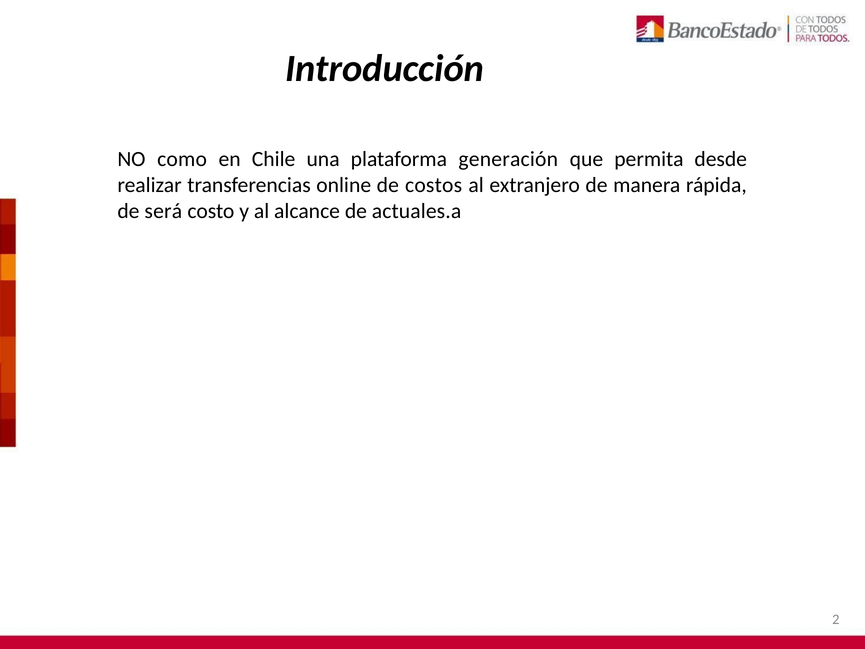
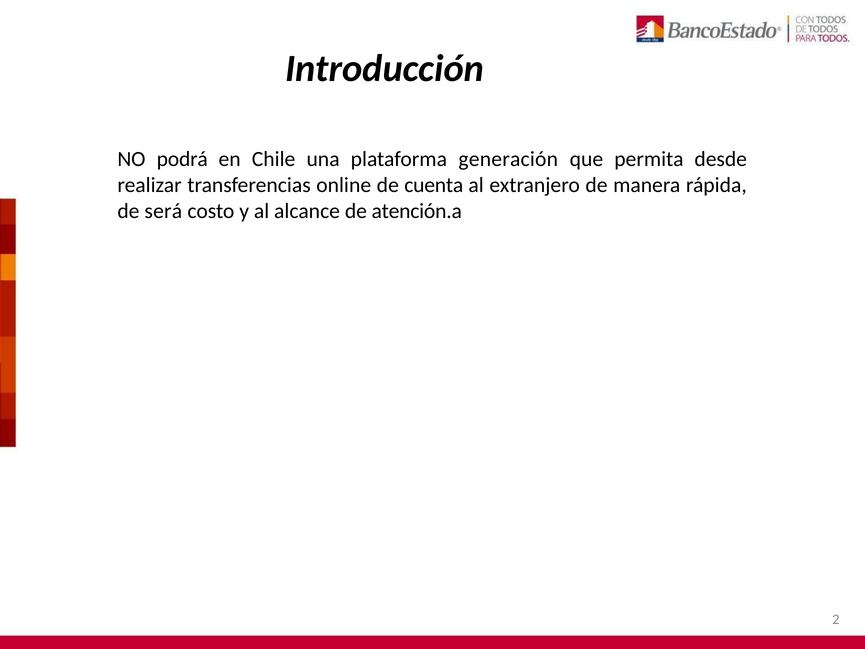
como: como -> podrá (182, 159)
costos: costos -> cuenta (434, 185)
actuales.a: actuales.a -> atención.a (417, 211)
